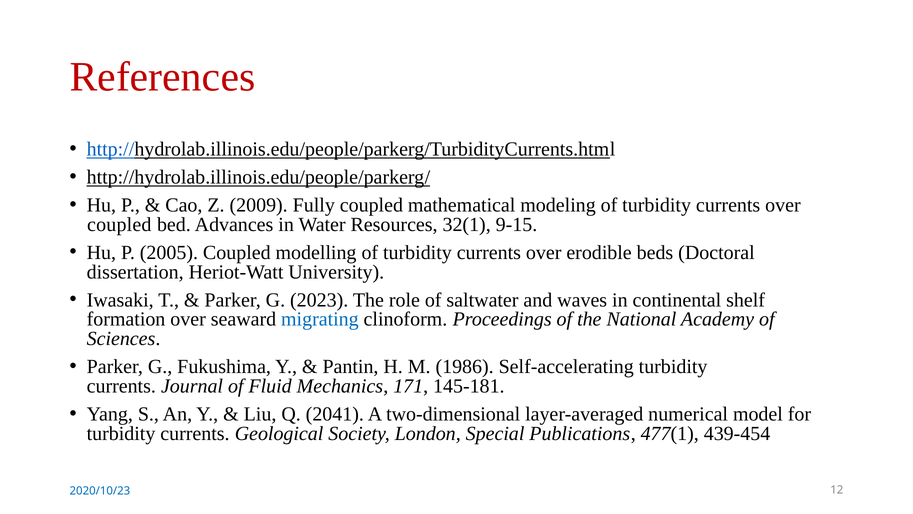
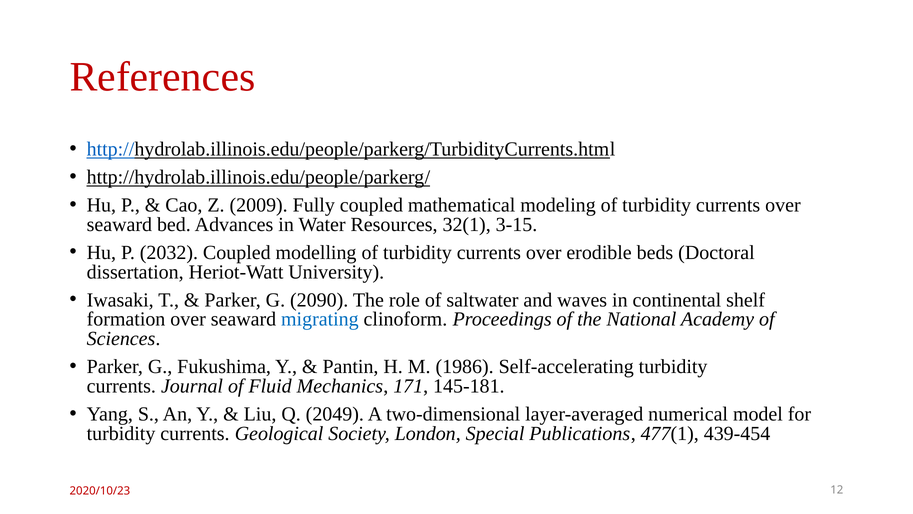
coupled: coupled -> seaward (119, 224)
9-15: 9-15 -> 3-15 (517, 224)
2005: 2005 -> 2032 (169, 252)
2023: 2023 -> 2090 (319, 300)
2041: 2041 -> 2049 (335, 414)
2020/10/23 colour: blue -> red (100, 490)
